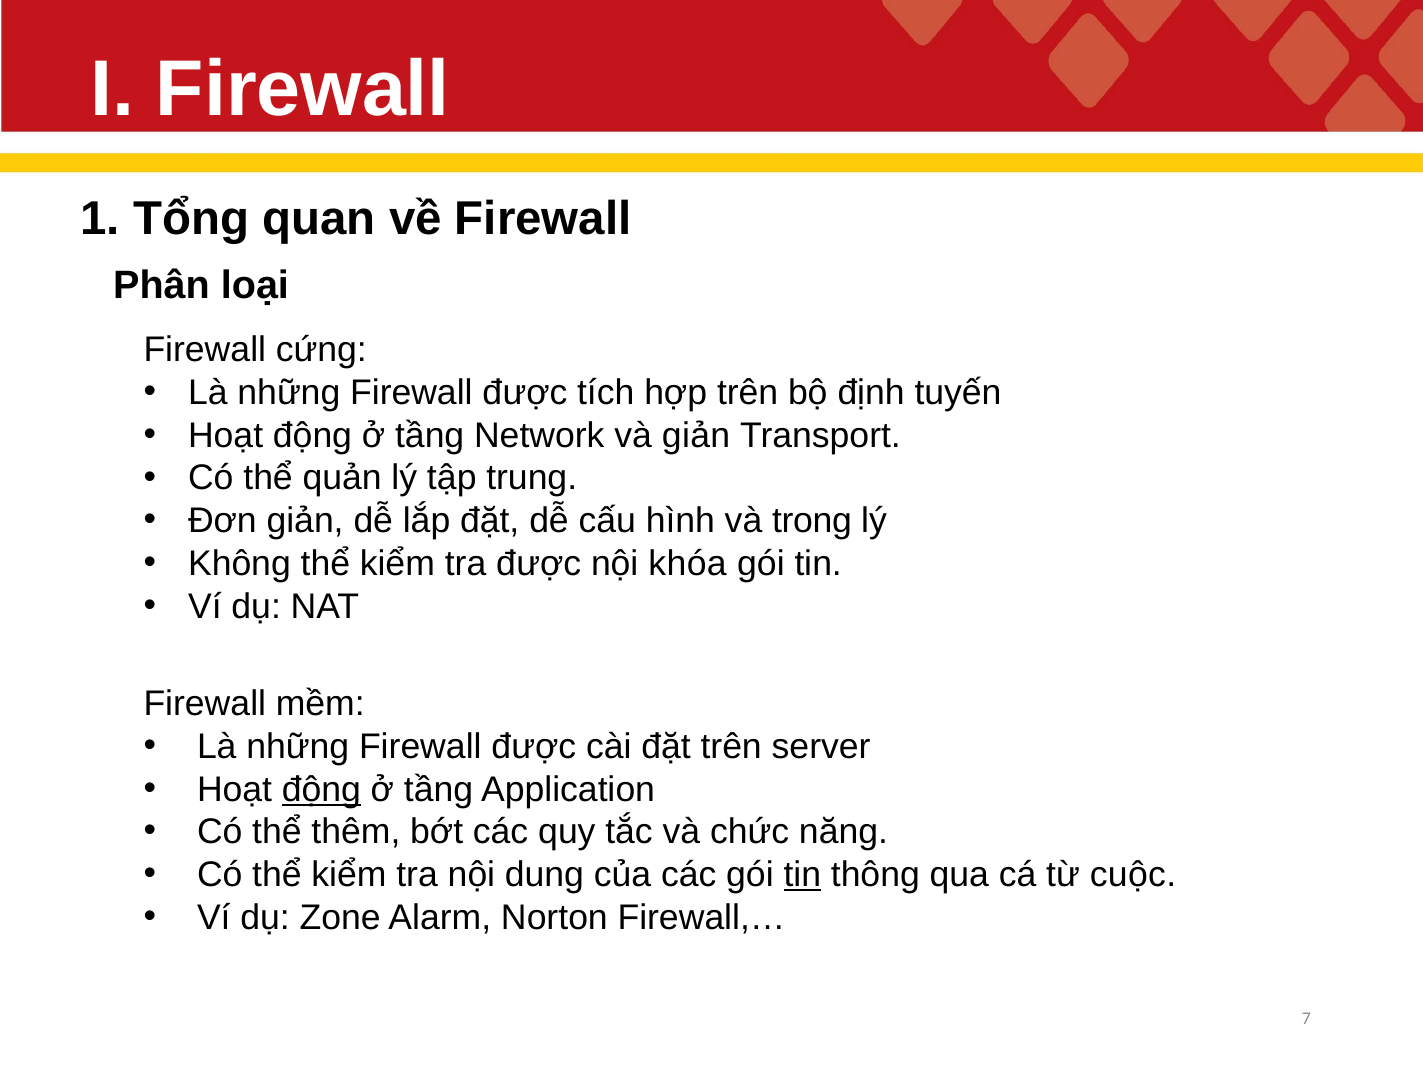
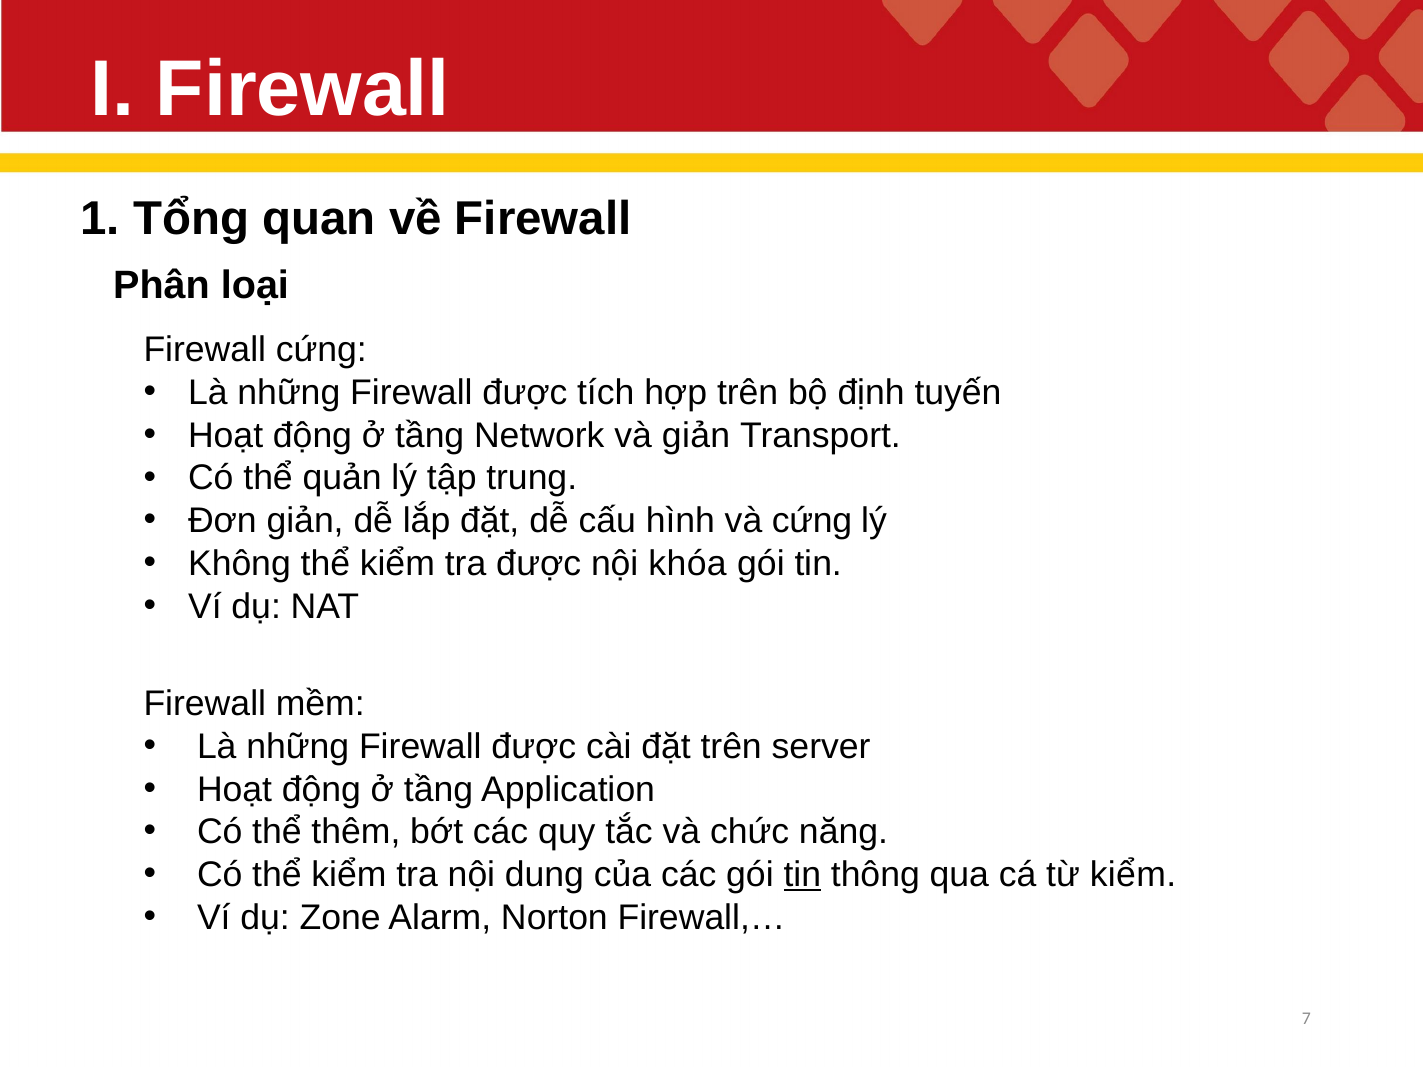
và trong: trong -> cứng (812, 521)
động underline: present -> none (321, 790)
từ cuộc: cuộc -> kiểm (1133, 875)
